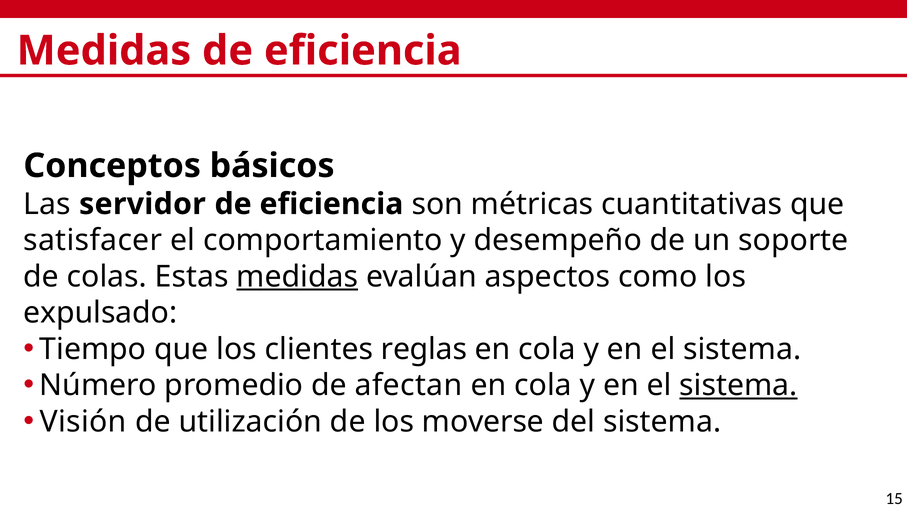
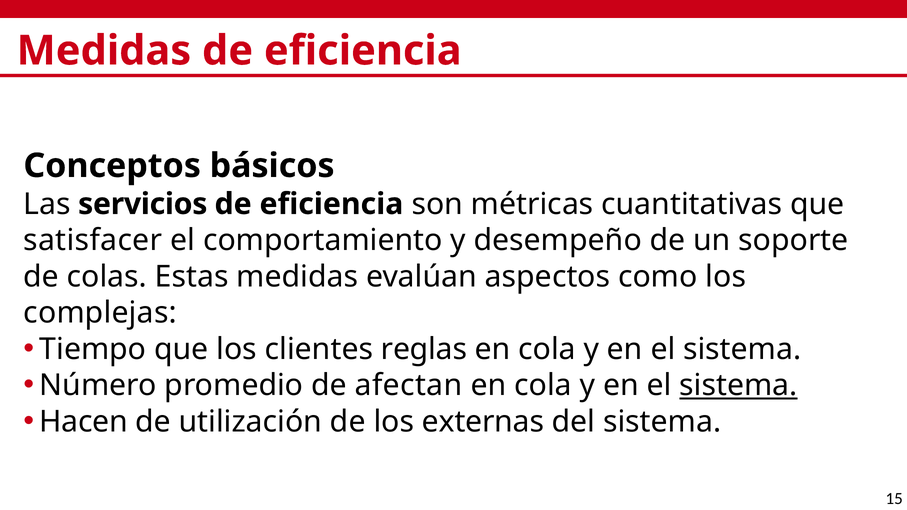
servidor: servidor -> servicios (143, 204)
medidas underline: present -> none (297, 277)
expulsado: expulsado -> complejas (100, 313)
Visión: Visión -> Hacen (83, 422)
moverse: moverse -> externas (483, 422)
